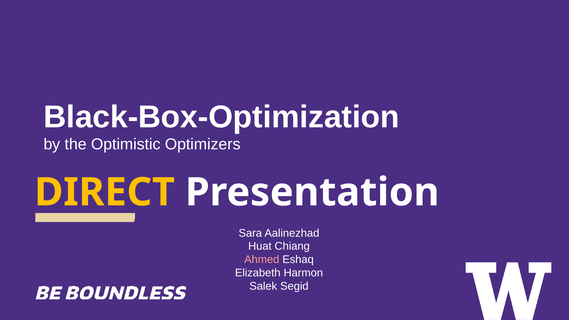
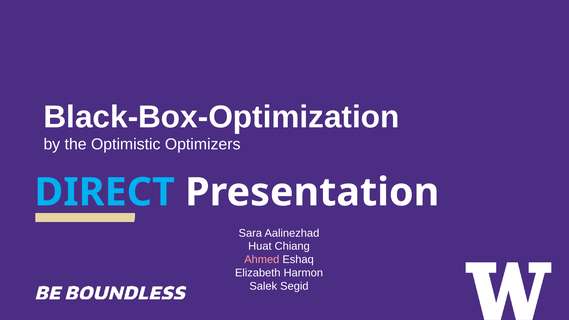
DIRECT colour: yellow -> light blue (105, 192)
